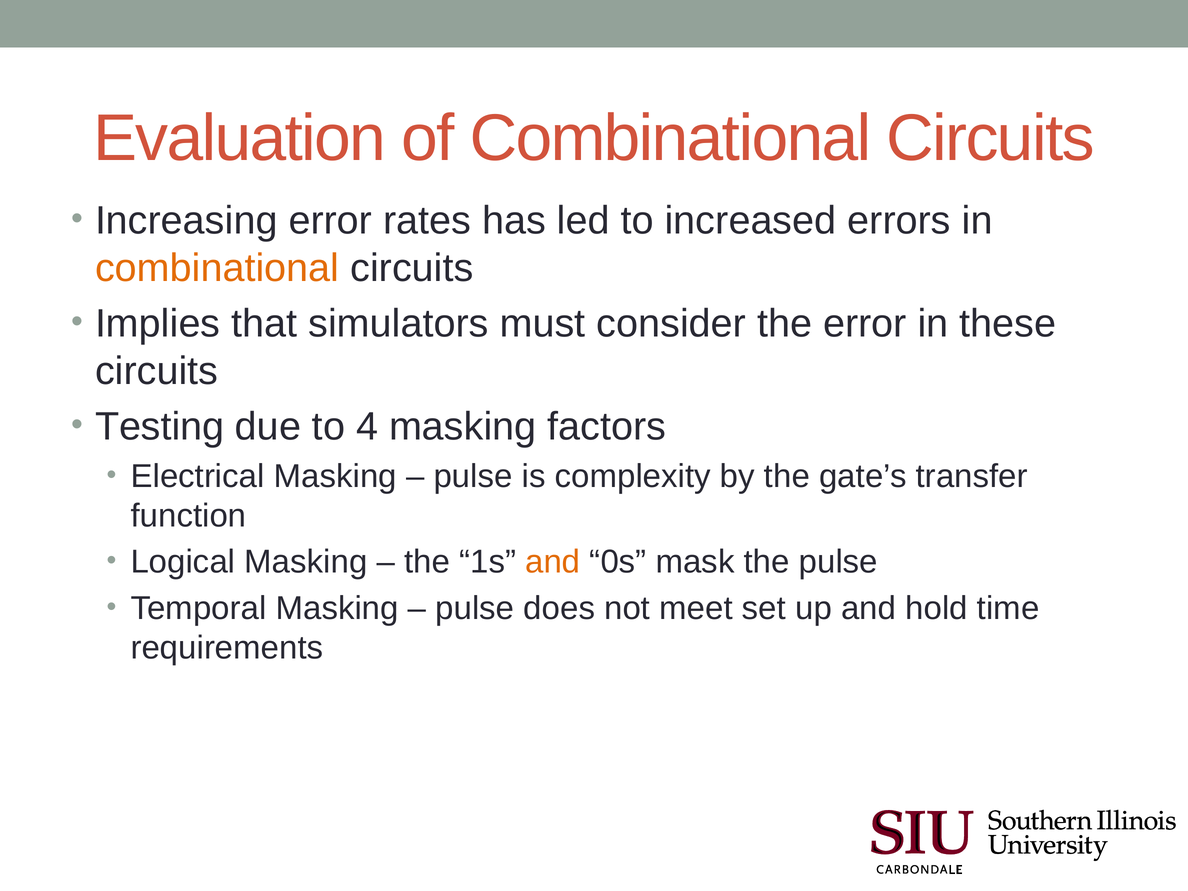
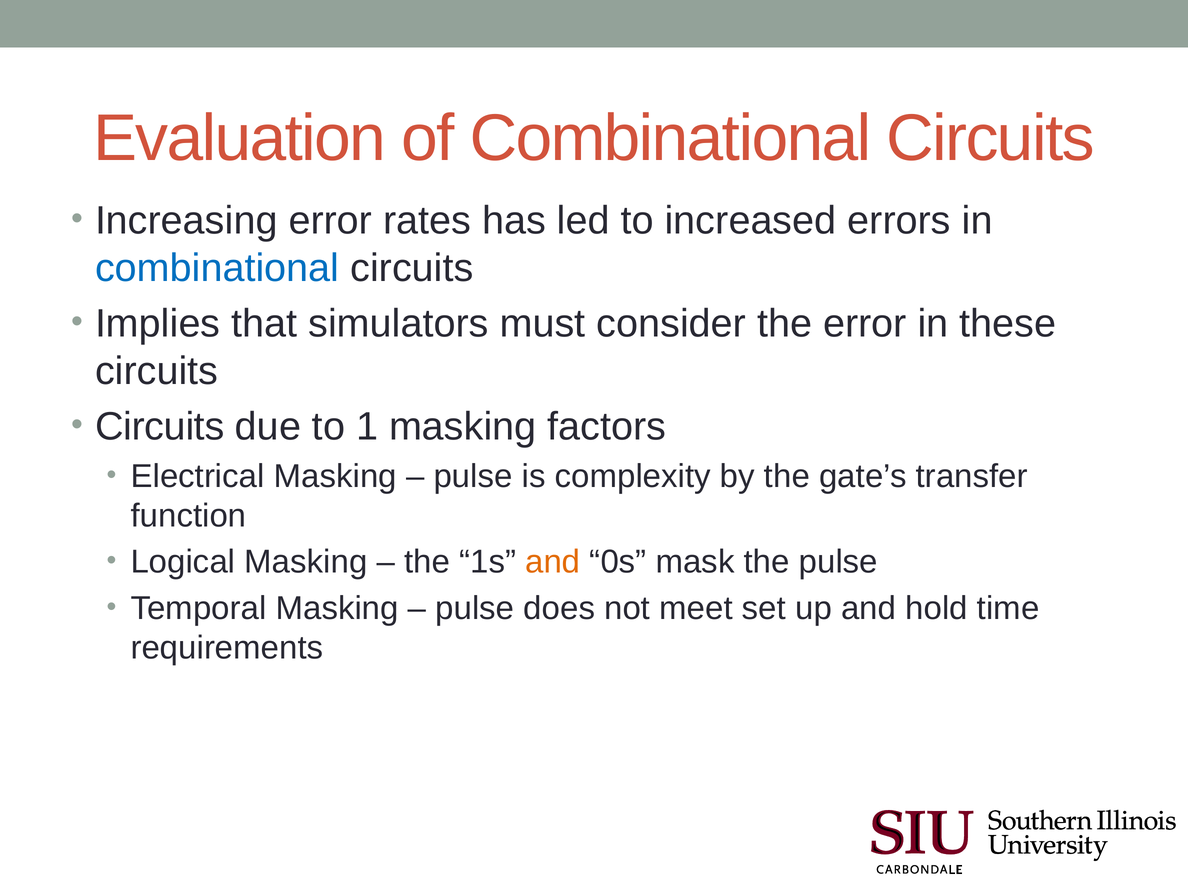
combinational colour: orange -> blue (217, 268)
Testing: Testing -> Circuits (160, 426)
4: 4 -> 1 (367, 426)
